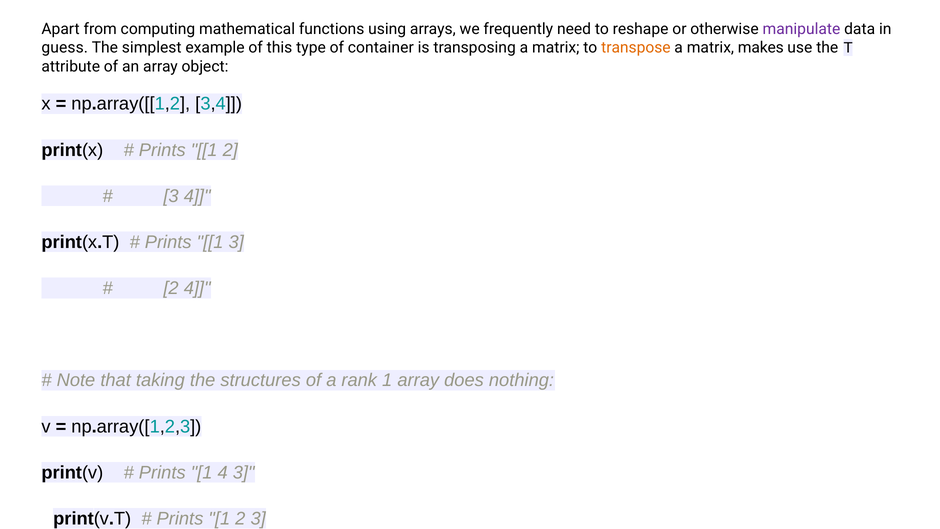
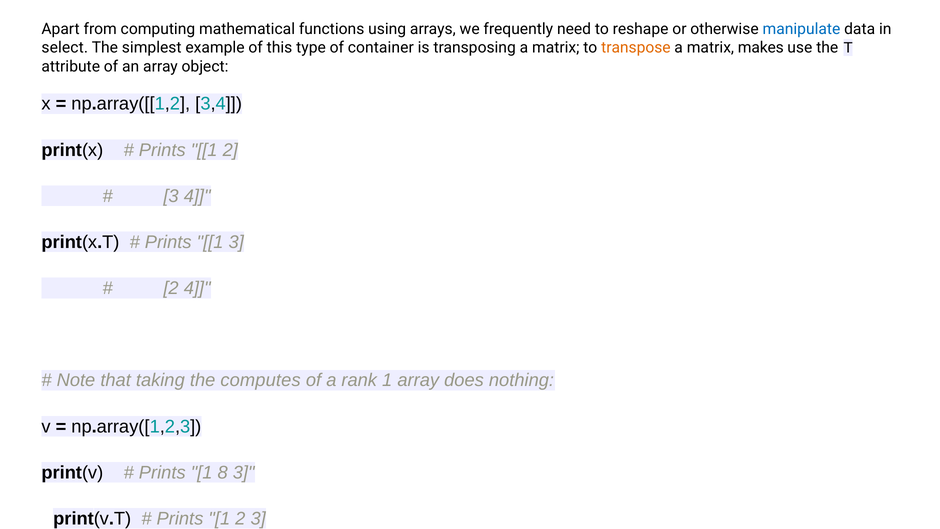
manipulate colour: purple -> blue (801, 29)
guess: guess -> select (65, 48)
structures: structures -> computes (261, 380)
1 4: 4 -> 8 (223, 472)
